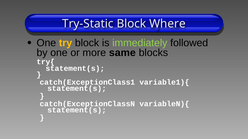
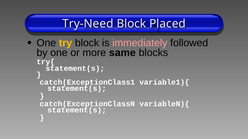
Try-Static: Try-Static -> Try-Need (88, 24)
Where: Where -> Placed (167, 24)
immediately colour: light green -> pink (140, 43)
